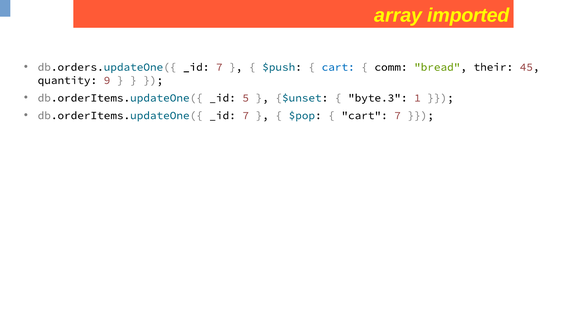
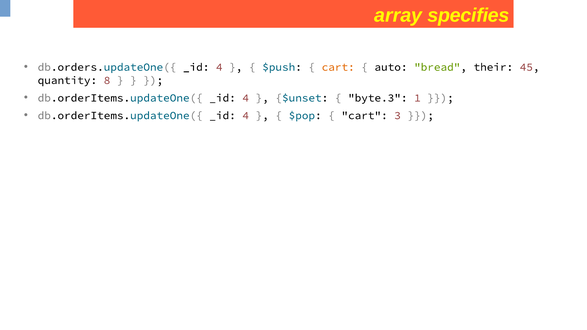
imported: imported -> specifies (468, 15)
db.orders.updateOne({ _id 7: 7 -> 4 (219, 67)
cart colour: blue -> orange (338, 67)
comm: comm -> auto (391, 67)
9: 9 -> 8 (107, 80)
5: 5 -> 4 (246, 98)
7: 7 -> 4 (246, 116)
cart 7: 7 -> 3 (398, 116)
